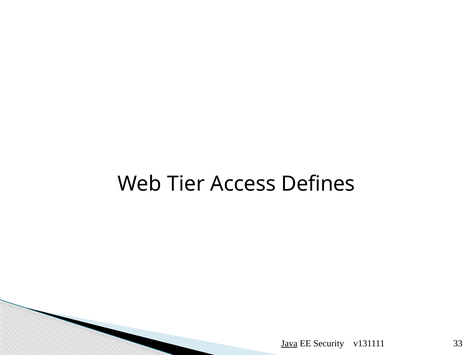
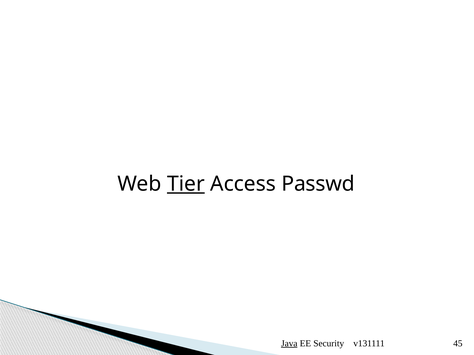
Tier underline: none -> present (186, 184)
Defines: Defines -> Passwd (318, 184)
33: 33 -> 45 (458, 344)
